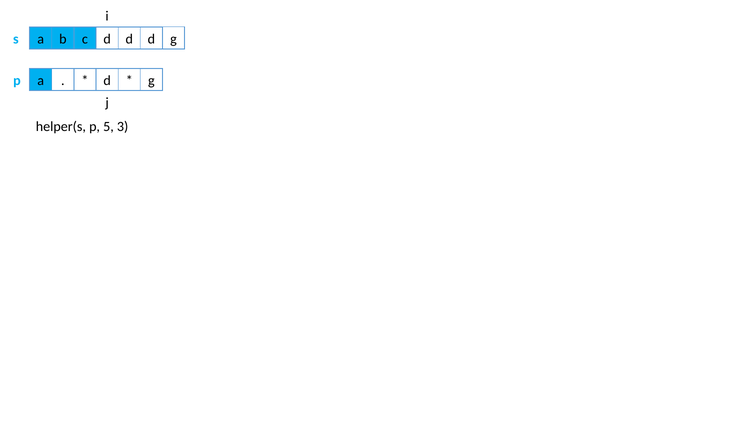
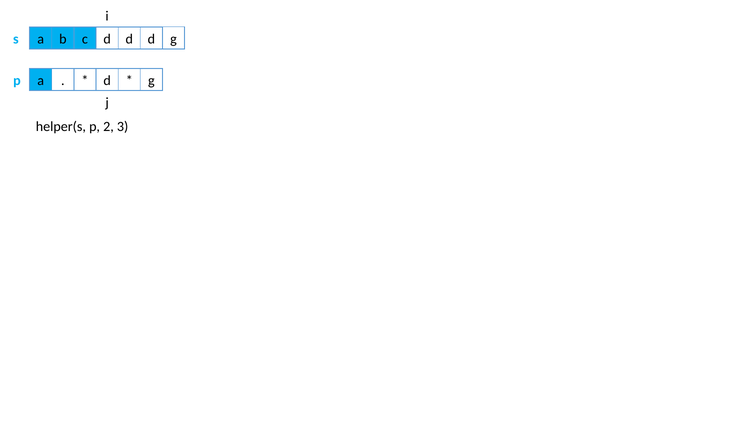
5: 5 -> 2 (108, 127)
